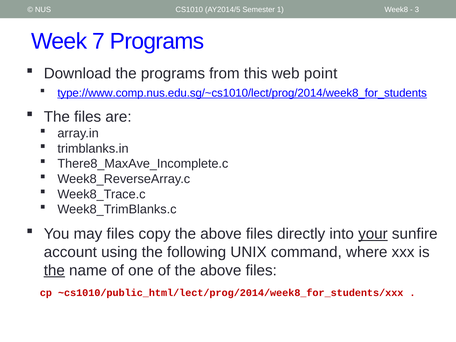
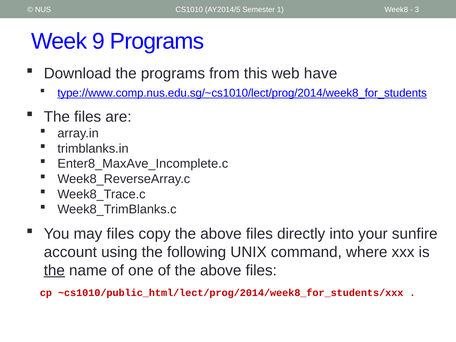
7: 7 -> 9 (98, 41)
point: point -> have (321, 74)
There8_MaxAve_Incomplete.c: There8_MaxAve_Incomplete.c -> Enter8_MaxAve_Incomplete.c (143, 164)
your underline: present -> none (373, 234)
